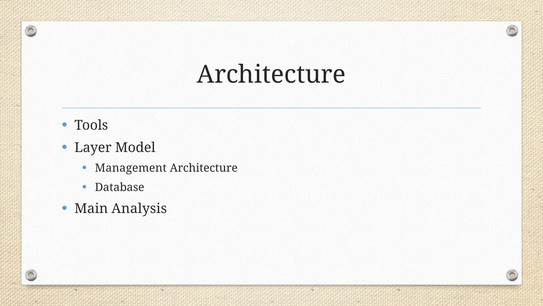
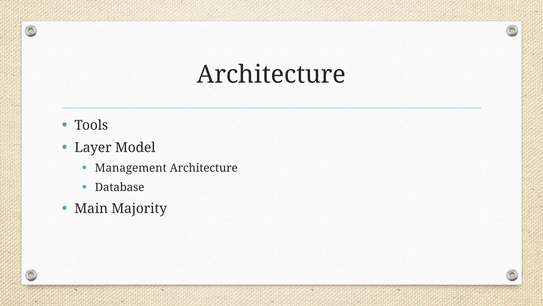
Analysis: Analysis -> Majority (139, 208)
